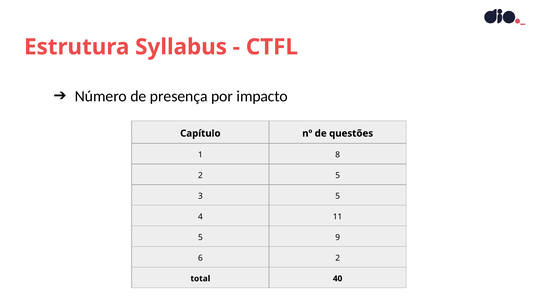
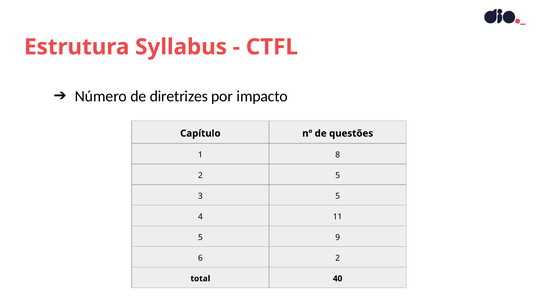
presença: presença -> diretrizes (179, 96)
